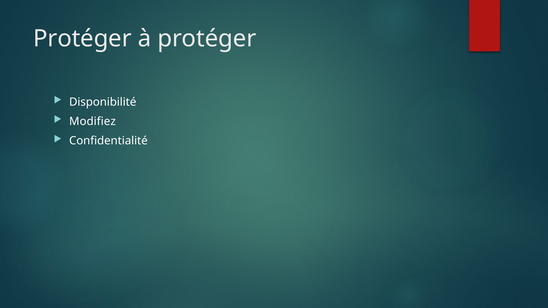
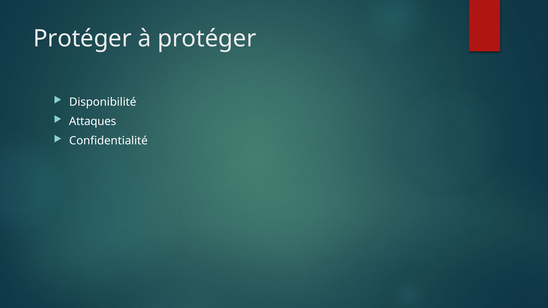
Modifiez: Modifiez -> Attaques (93, 121)
